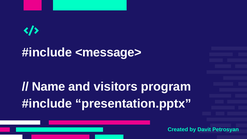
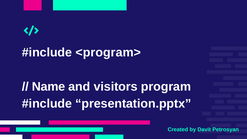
<message>: <message> -> <program> (108, 52)
